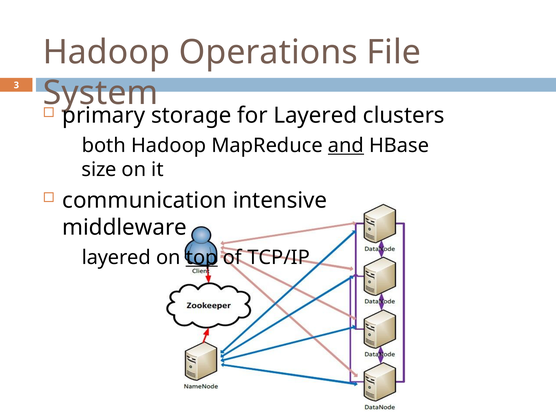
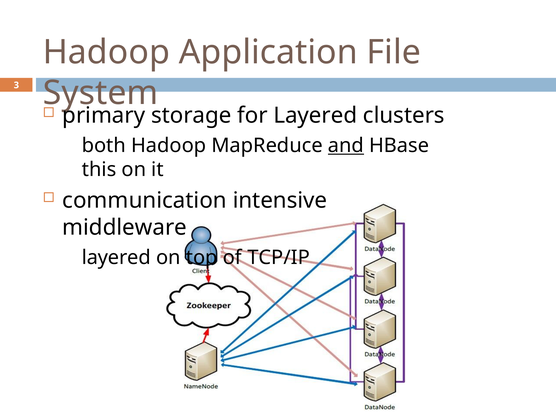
Operations: Operations -> Application (268, 52)
size: size -> this (99, 170)
top underline: present -> none (202, 258)
